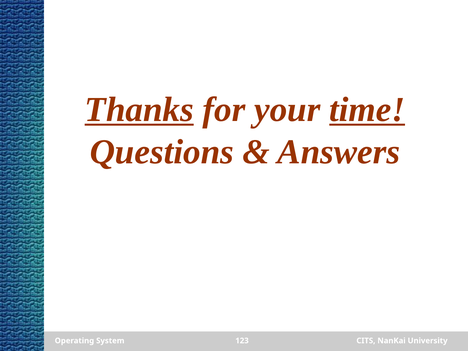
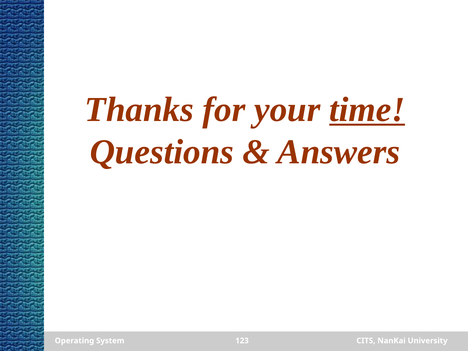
Thanks underline: present -> none (139, 110)
